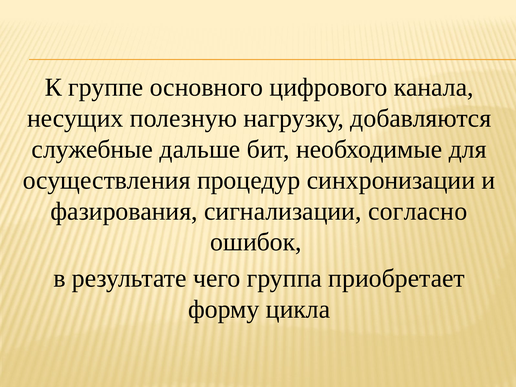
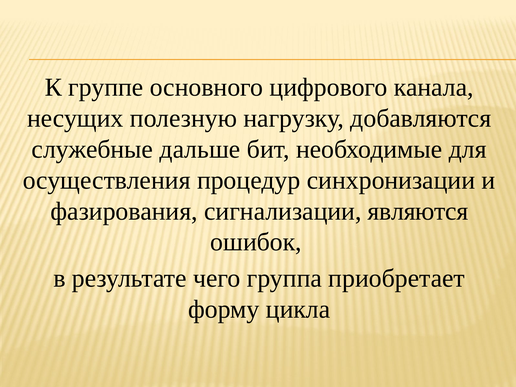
согласно: согласно -> являются (418, 211)
